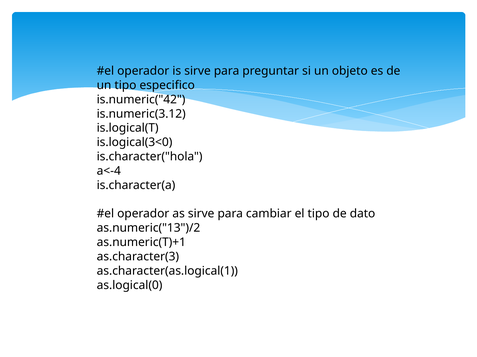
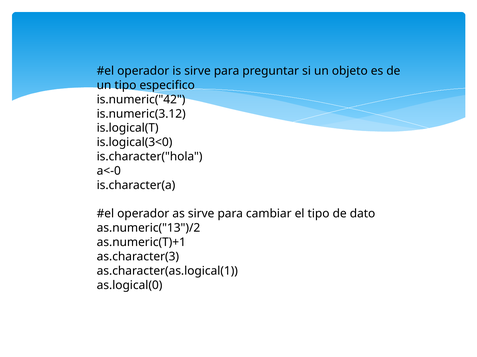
a<-4: a<-4 -> a<-0 (109, 171)
